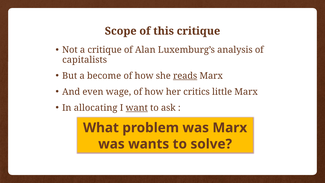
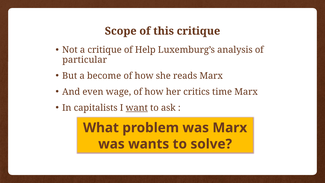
Alan: Alan -> Help (145, 50)
capitalists: capitalists -> particular (85, 60)
reads underline: present -> none (185, 76)
little: little -> time (222, 92)
allocating: allocating -> capitalists (96, 108)
